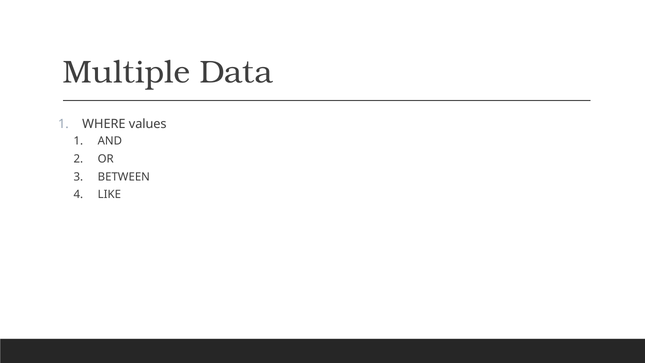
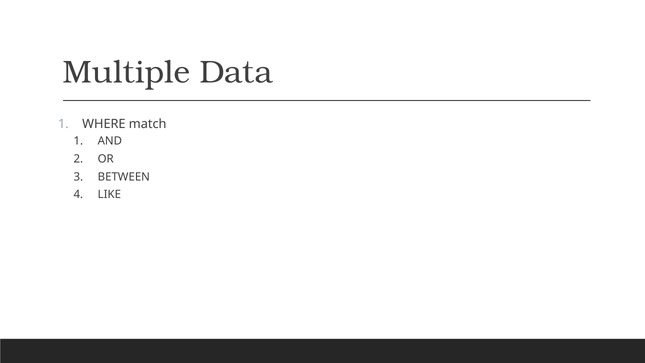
values: values -> match (148, 124)
